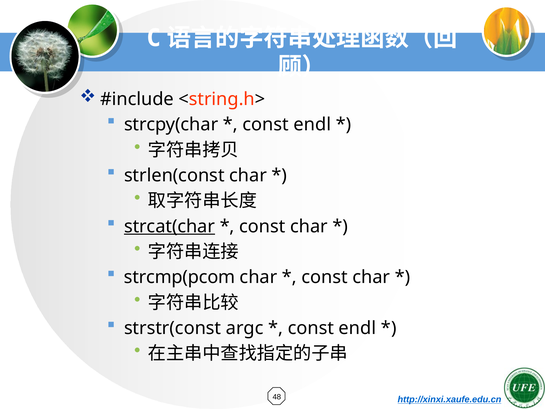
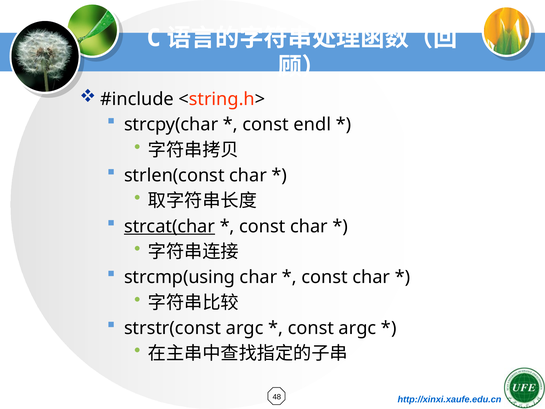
strcmp(pcom: strcmp(pcom -> strcmp(using (180, 277)
endl: endl -> argc (357, 328)
http://xinxi.xaufe.edu.cn underline: present -> none (449, 399)
